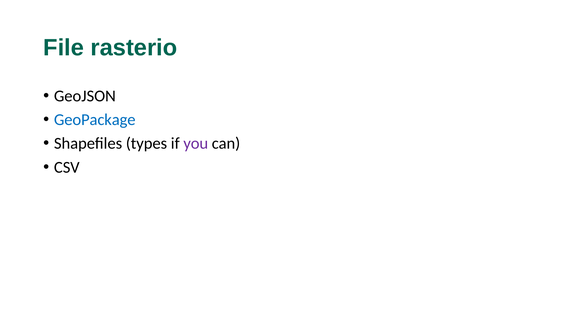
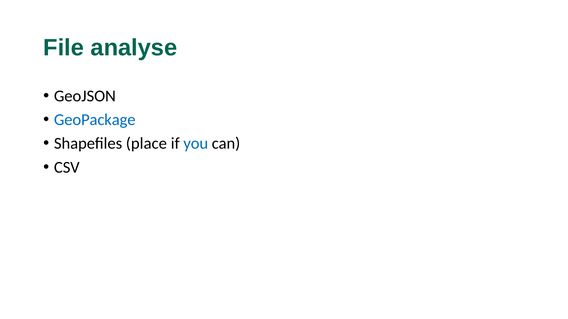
rasterio: rasterio -> analyse (134, 48)
types: types -> place (146, 144)
you colour: purple -> blue (196, 144)
